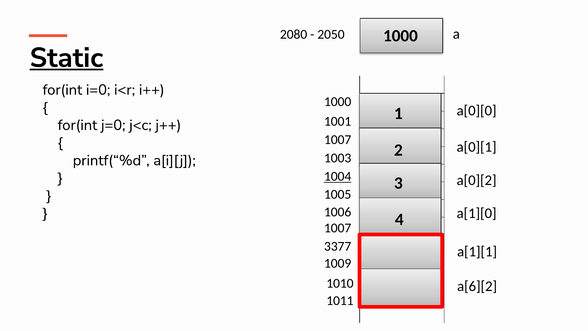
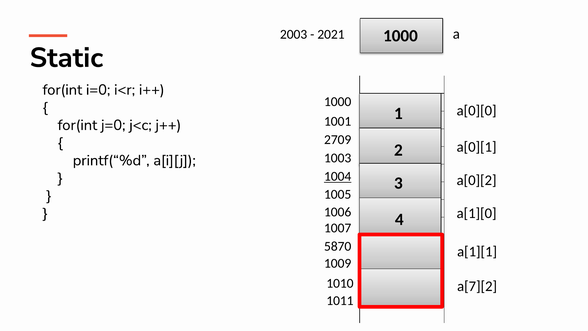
2080: 2080 -> 2003 (294, 35)
2050: 2050 -> 2021 (331, 35)
Static underline: present -> none (66, 58)
1007: 1007 -> 2709 (338, 140)
3377: 3377 -> 5870 (338, 246)
a[6][2: a[6][2 -> a[7][2 (477, 286)
